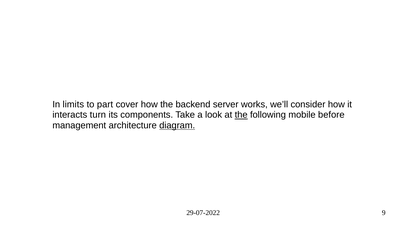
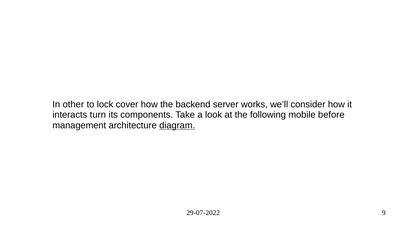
limits: limits -> other (73, 104)
part: part -> lock (105, 104)
the underline: present -> none (241, 115)
